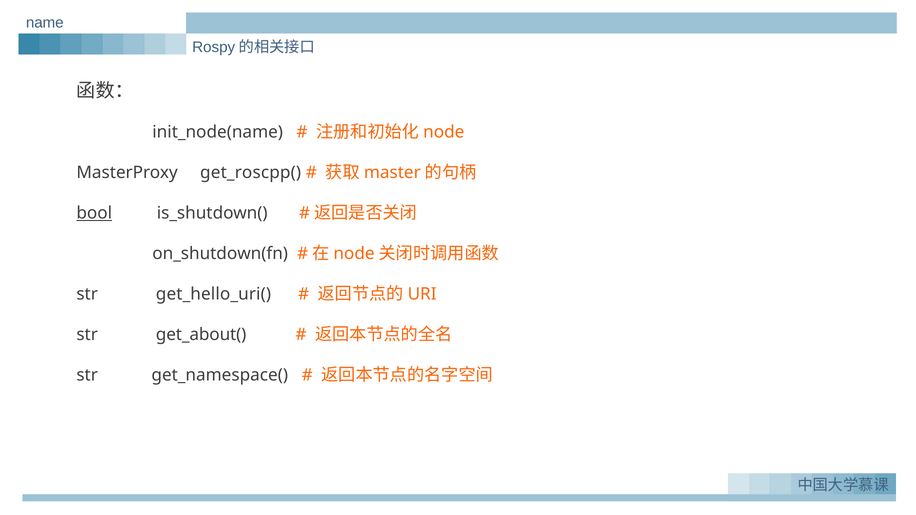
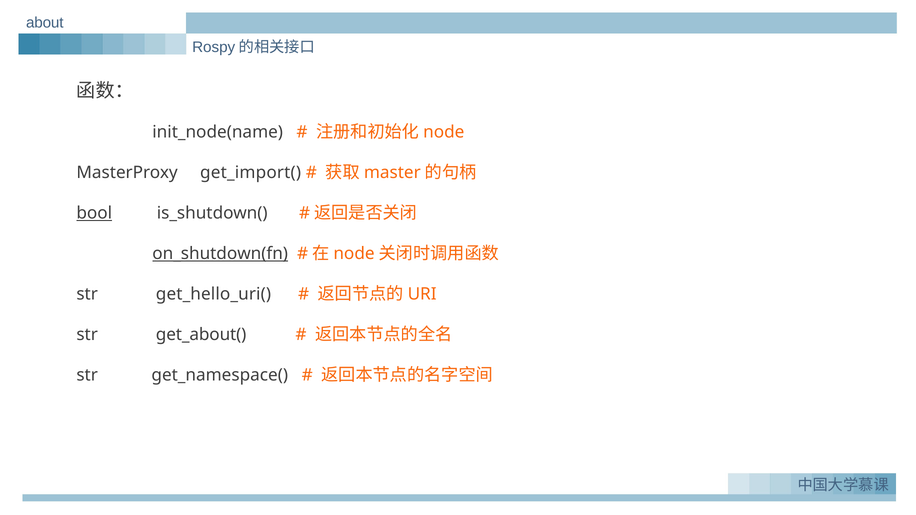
name: name -> about (45, 23)
get_roscpp(: get_roscpp( -> get_import( (251, 173)
on_shutdown(fn underline: none -> present (220, 254)
